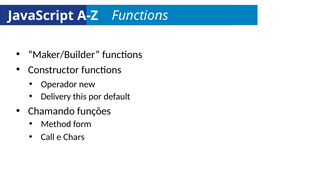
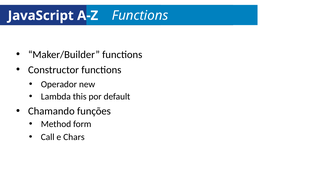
Delivery: Delivery -> Lambda (56, 97)
